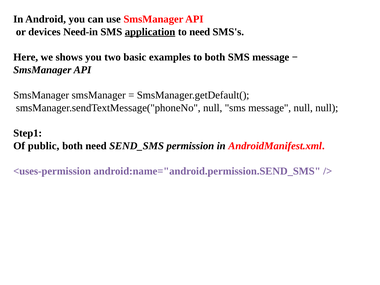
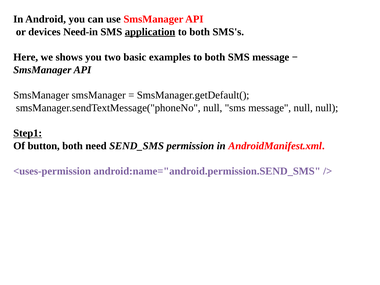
need: need -> both (200, 32)
Step1 underline: none -> present (28, 133)
public: public -> button (44, 146)
